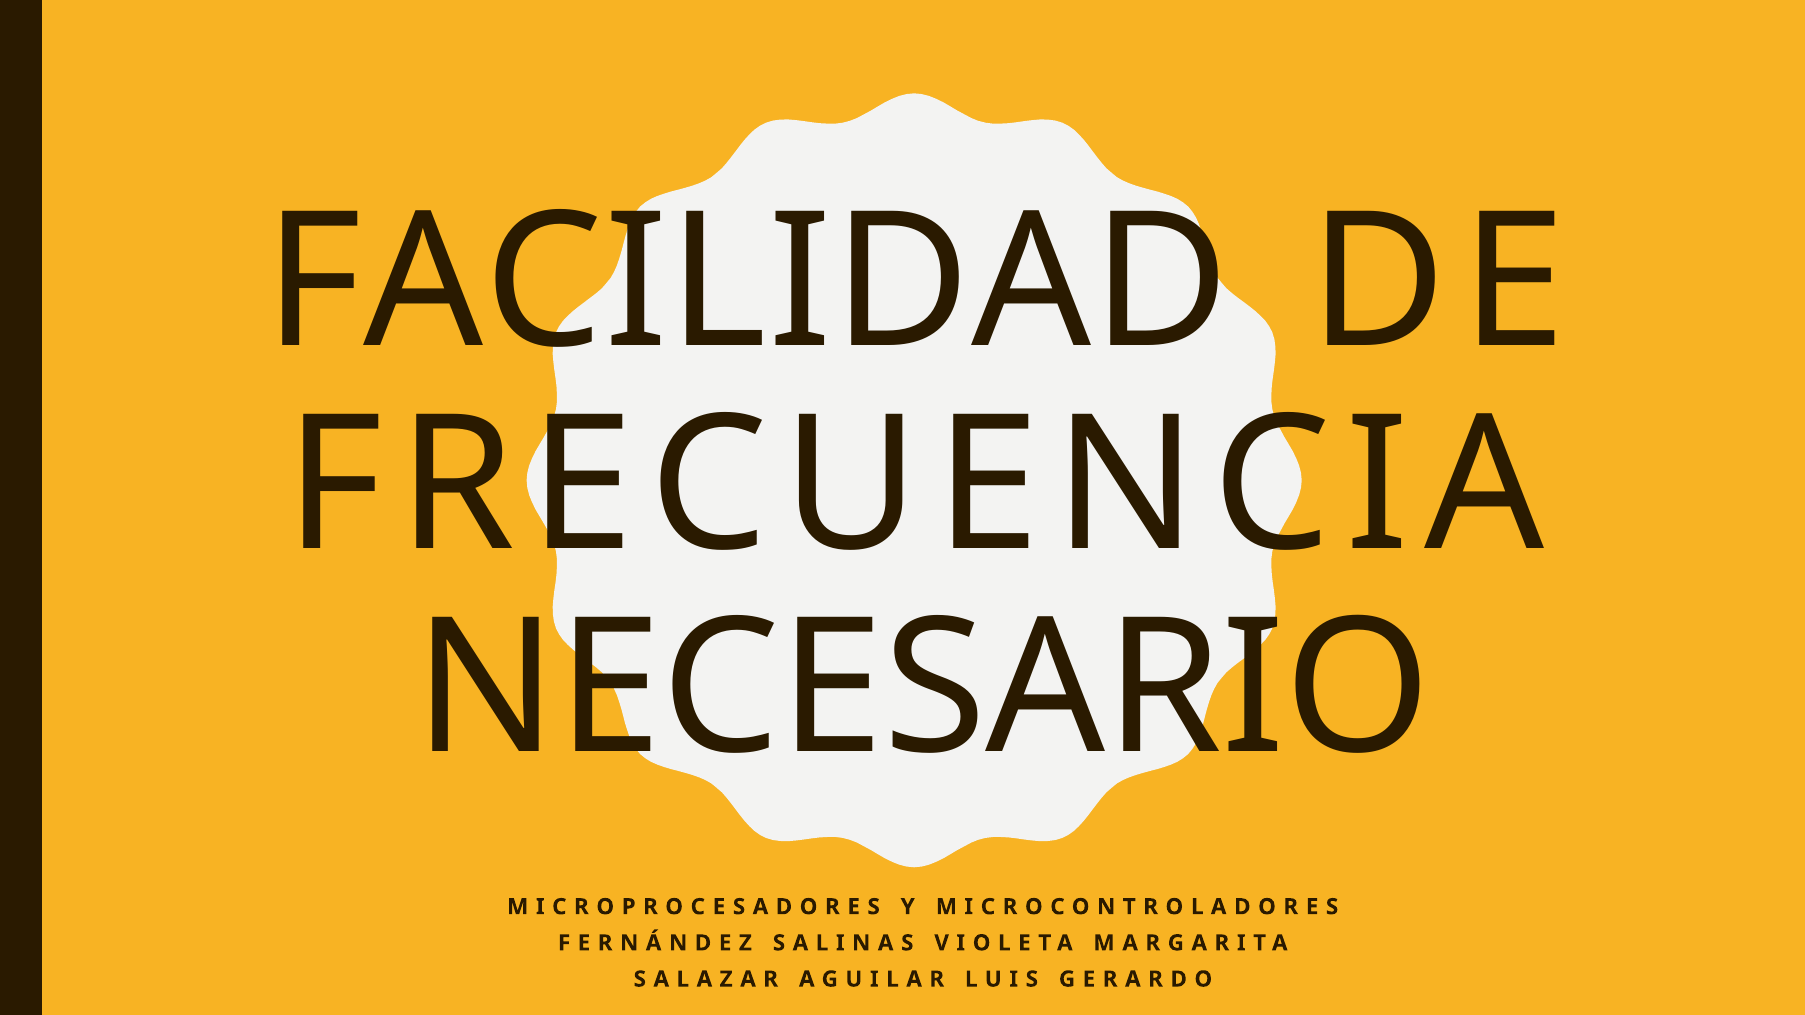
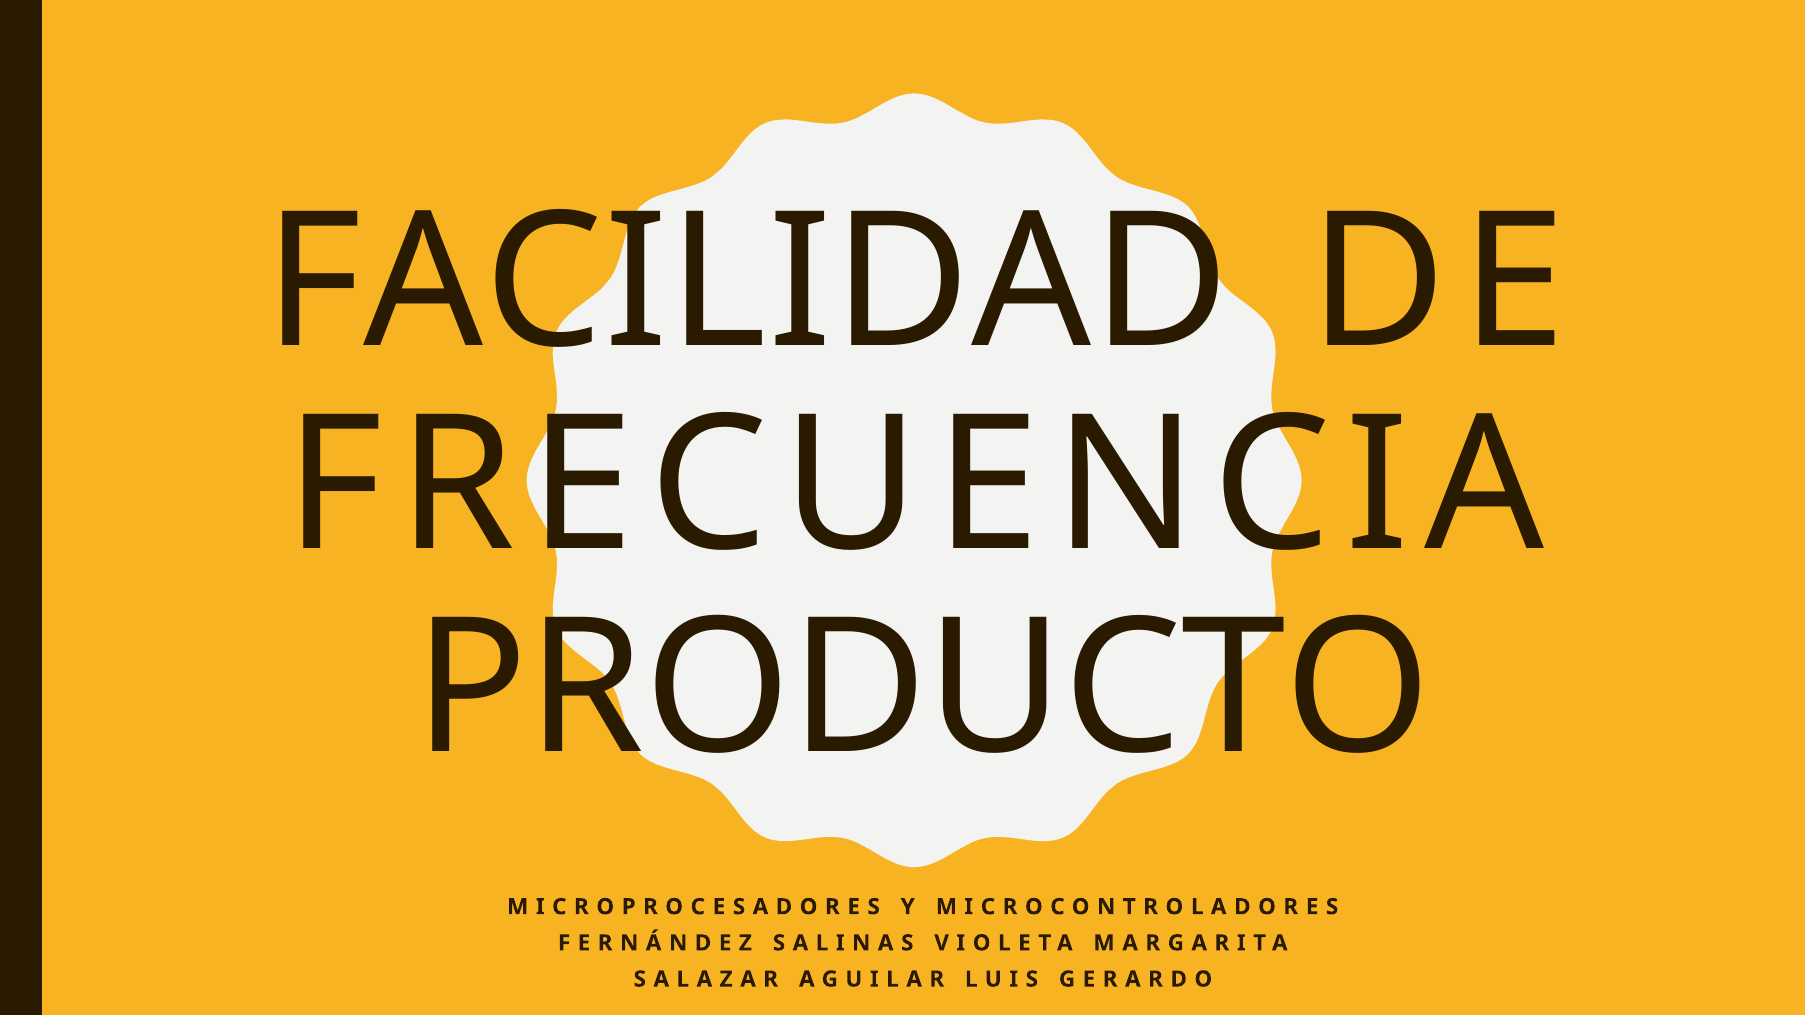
NECESARIO: NECESARIO -> PRODUCTO (923, 690)
